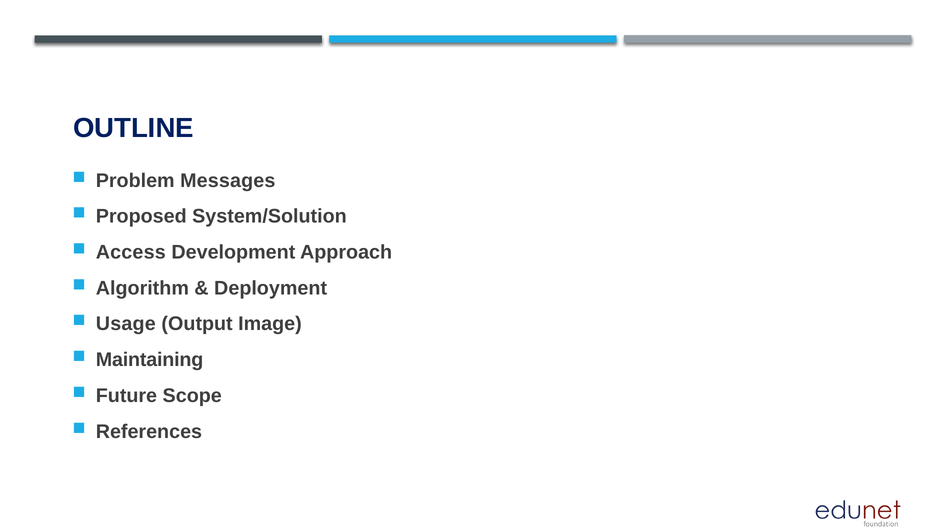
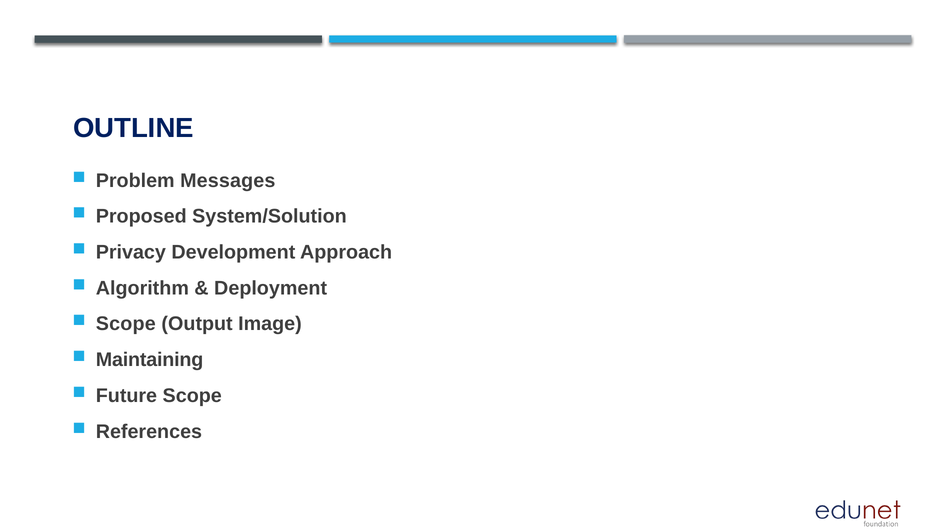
Access: Access -> Privacy (131, 252)
Usage: Usage -> Scope (126, 324)
